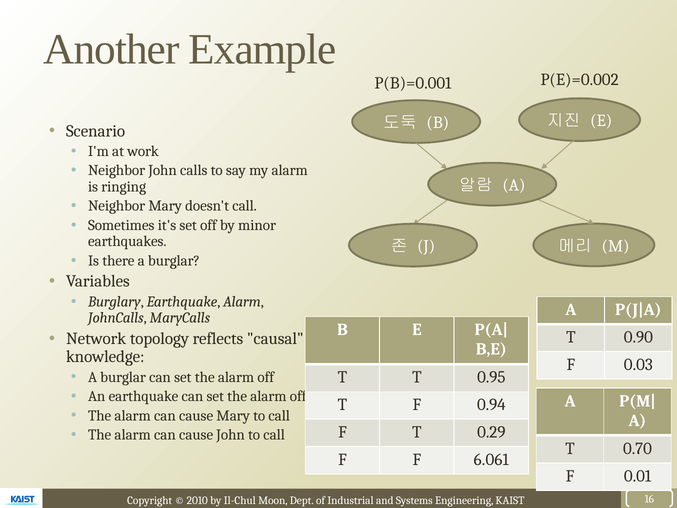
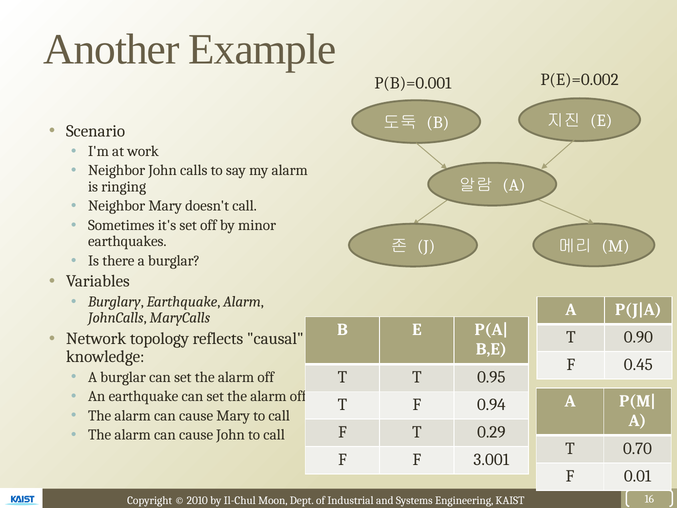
0.03: 0.03 -> 0.45 (638, 364)
6.061: 6.061 -> 3.001 (491, 459)
